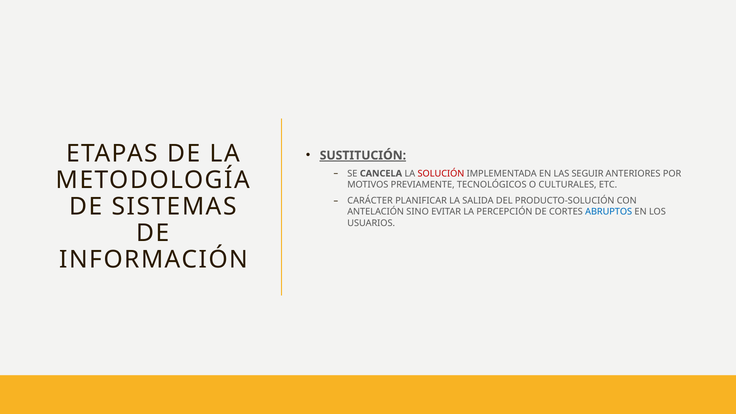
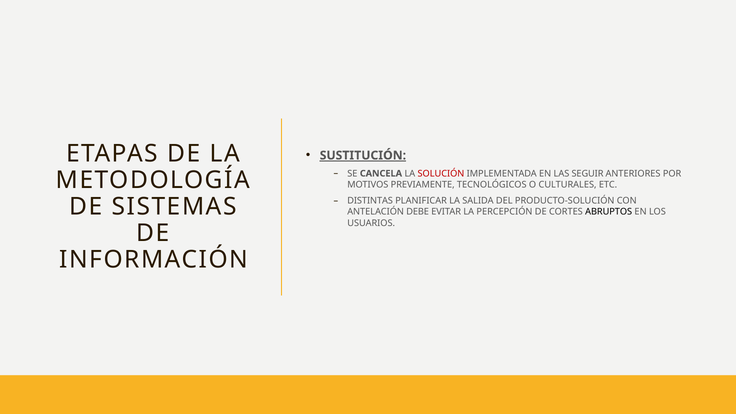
CARÁCTER: CARÁCTER -> DISTINTAS (370, 201)
SINO: SINO -> DEBE (418, 212)
ABRUPTOS colour: blue -> black (609, 212)
